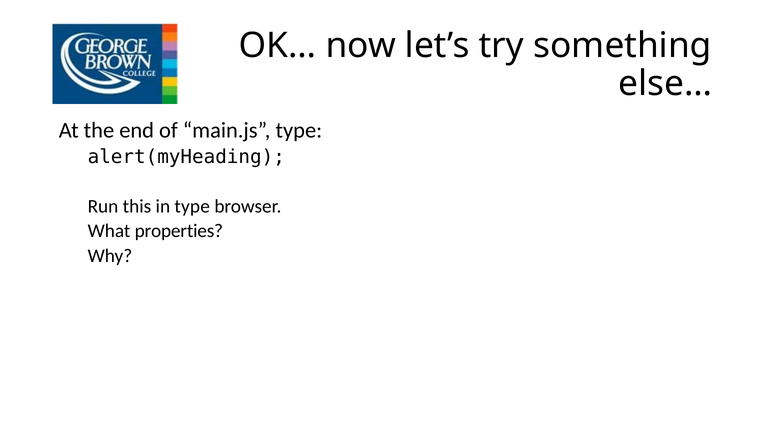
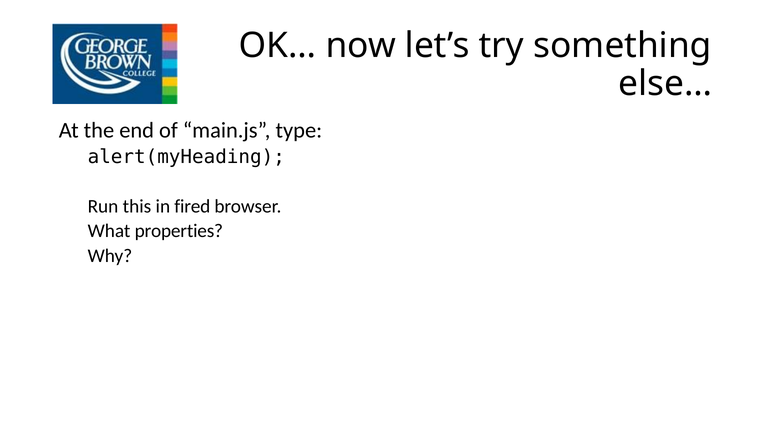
in type: type -> fired (192, 207)
